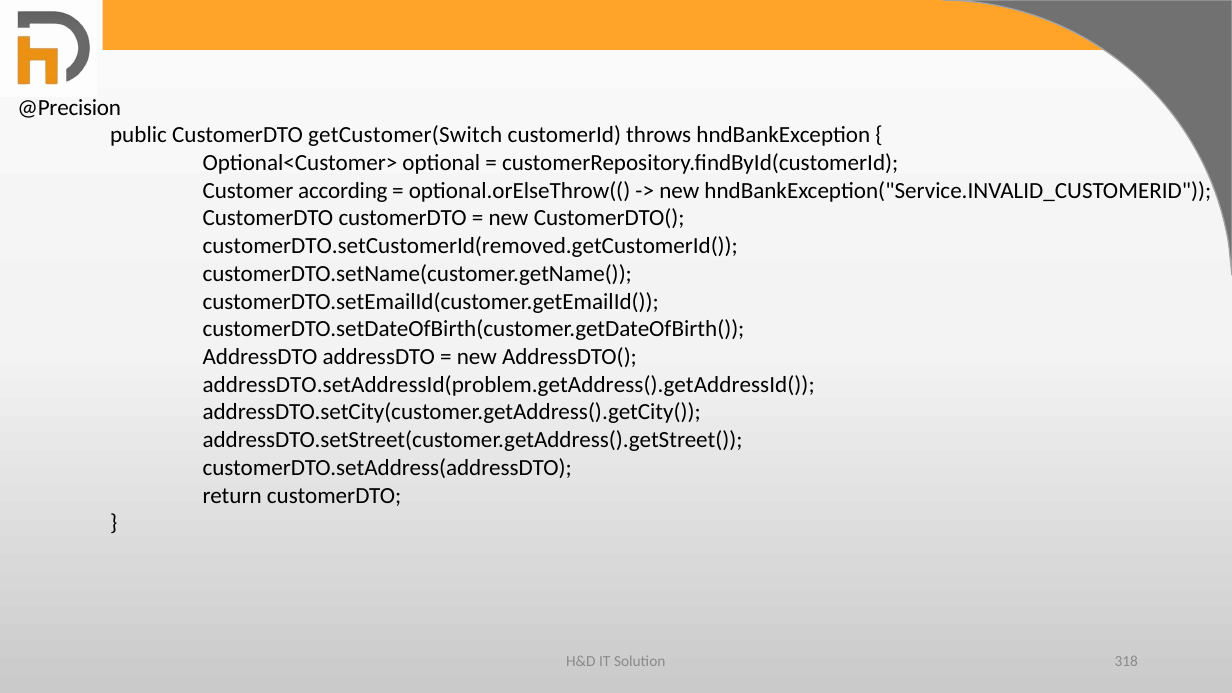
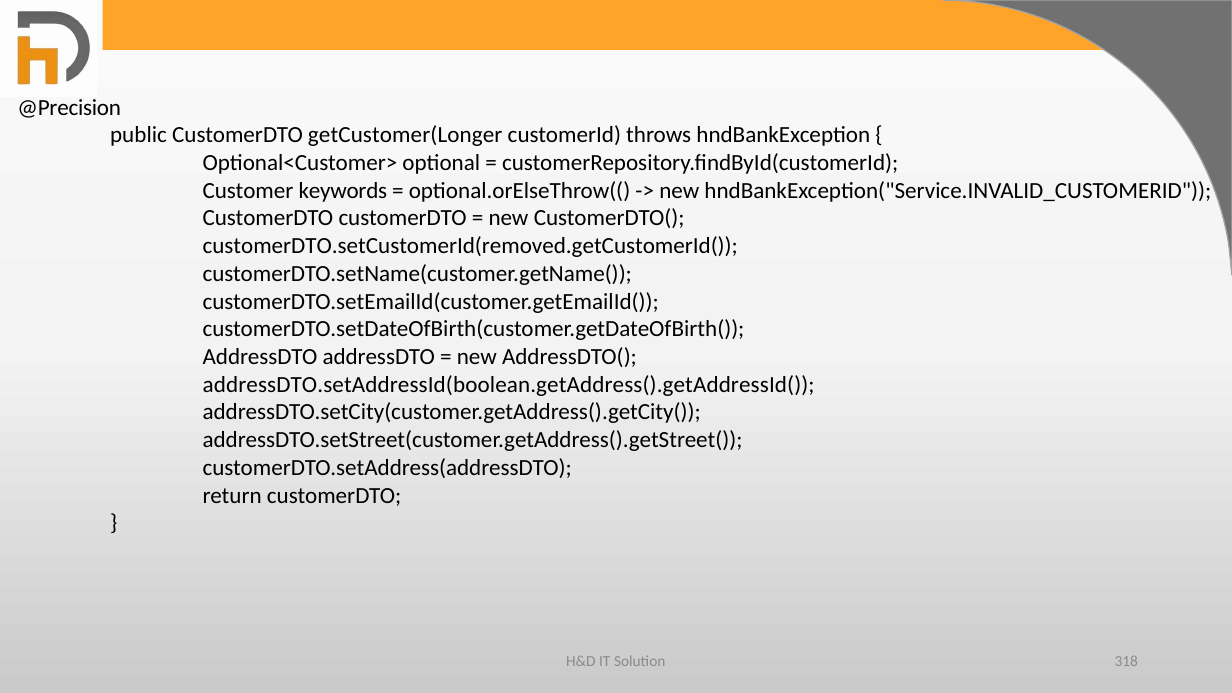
getCustomer(Switch: getCustomer(Switch -> getCustomer(Longer (405, 135)
according: according -> keywords (343, 191)
addressDTO.setAddressId(problem.getAddress().getAddressId(: addressDTO.setAddressId(problem.getAddress().getAddressId( -> addressDTO.setAddressId(boolean.getAddress().getAddressId( (509, 385)
